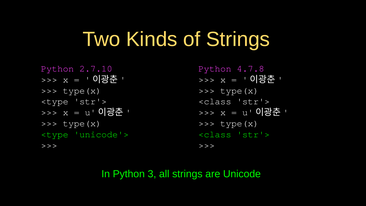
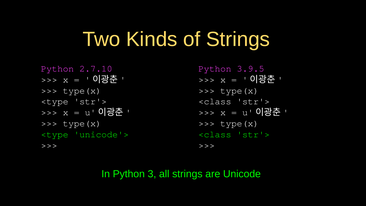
4.7.8: 4.7.8 -> 3.9.5 (251, 68)
